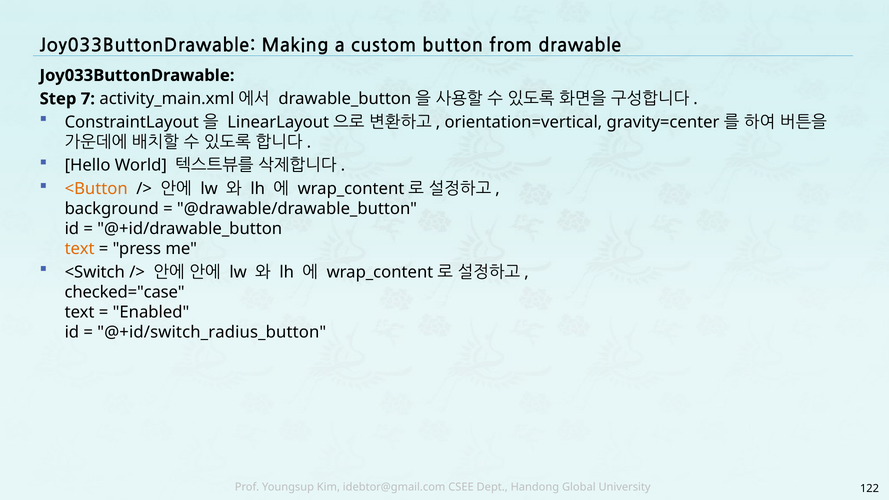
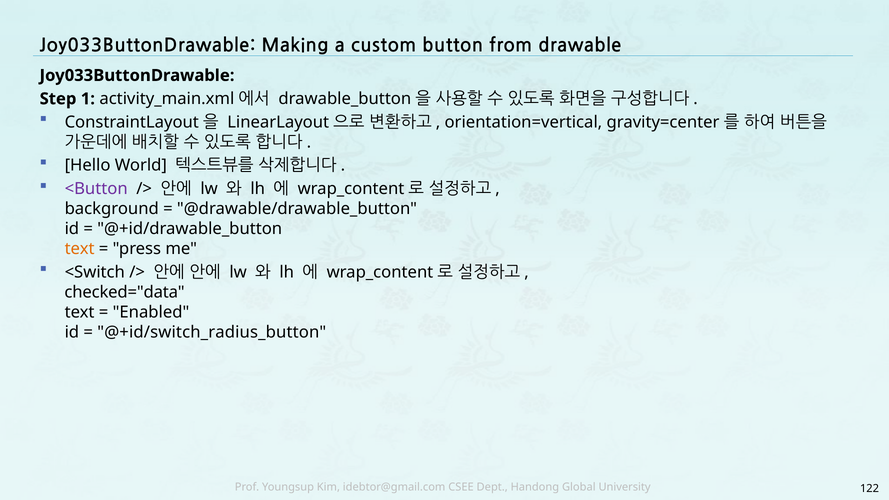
7: 7 -> 1 (88, 99)
<Button colour: orange -> purple (96, 189)
checked="case: checked="case -> checked="data (125, 292)
